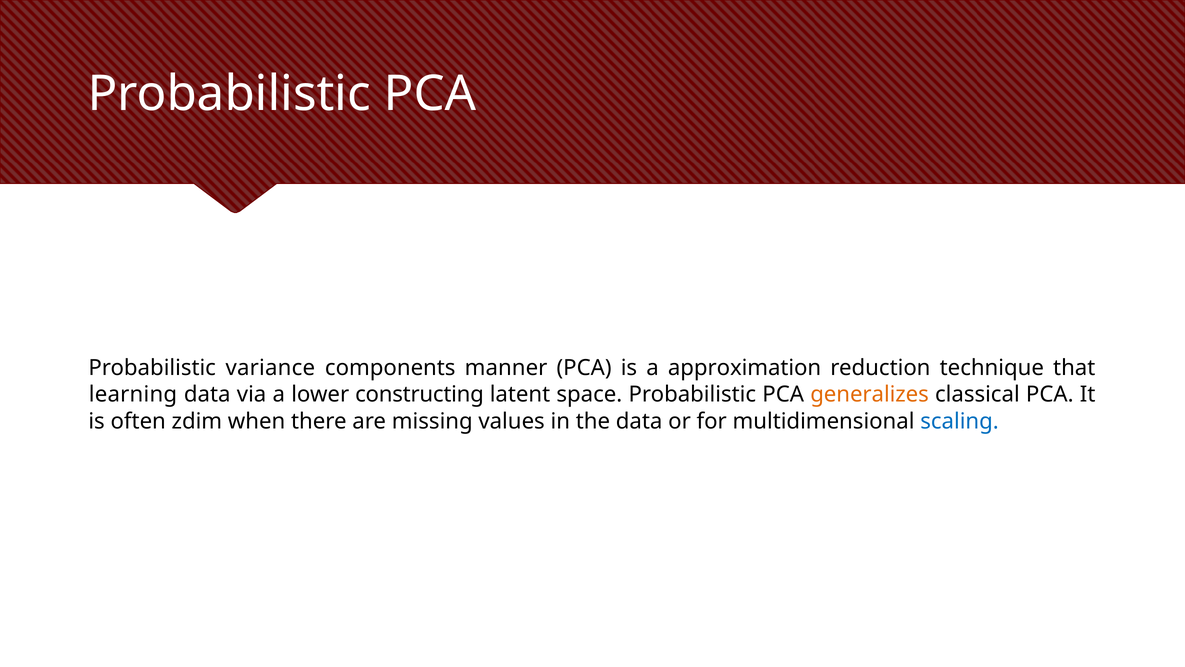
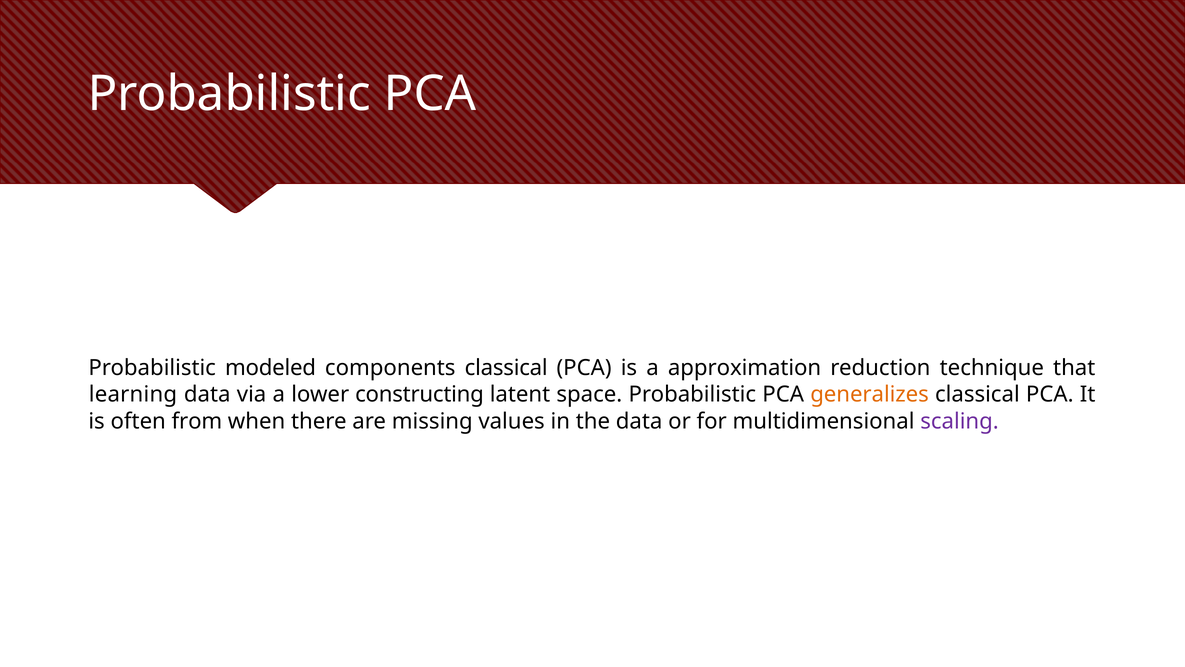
variance: variance -> modeled (271, 368)
components manner: manner -> classical (506, 368)
zdim: zdim -> from (197, 421)
scaling colour: blue -> purple (960, 421)
